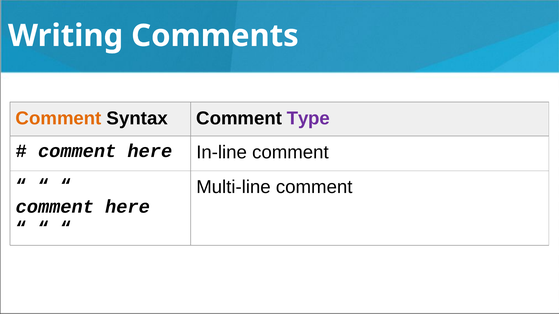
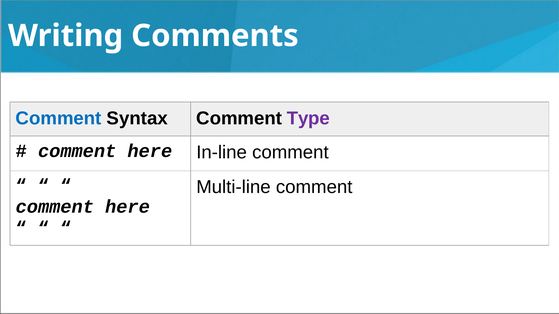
Comment colour: orange -> blue (59, 118)
